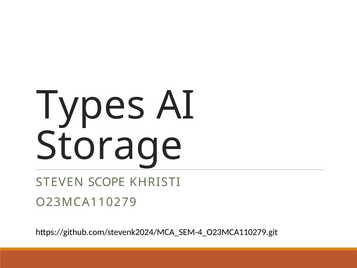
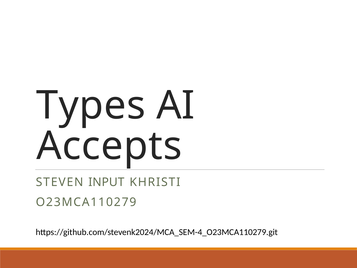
Storage: Storage -> Accepts (109, 146)
SCOPE: SCOPE -> INPUT (106, 182)
